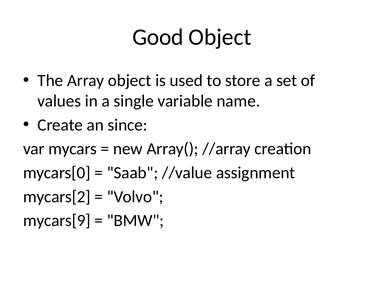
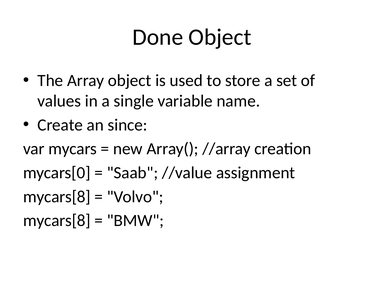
Good: Good -> Done (158, 37)
mycars[2: mycars[2 -> mycars[8 (57, 197)
mycars[9: mycars[9 -> mycars[8 (57, 221)
